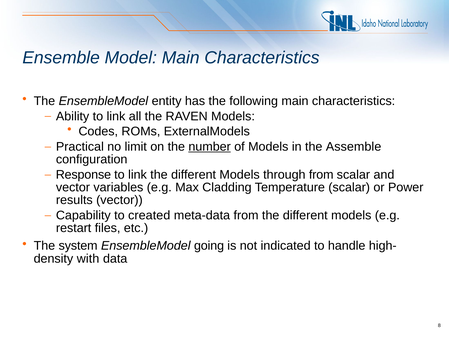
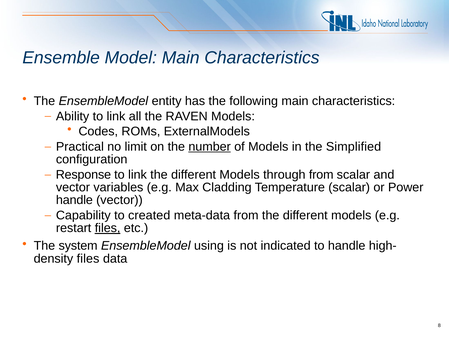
Assemble: Assemble -> Simplified (354, 147)
results: results -> handle (74, 200)
files underline: none -> present (108, 228)
going: going -> using (209, 246)
with: with -> files (88, 258)
